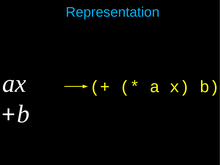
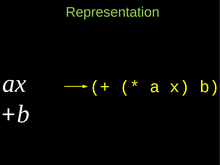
Representation colour: light blue -> light green (113, 12)
